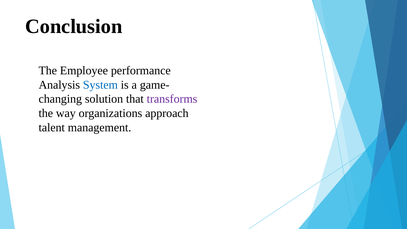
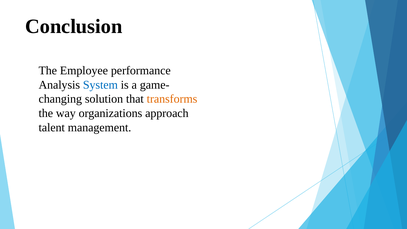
transforms colour: purple -> orange (172, 99)
